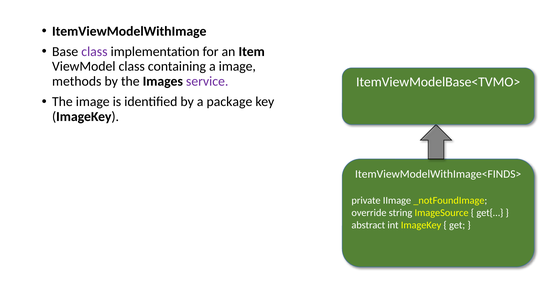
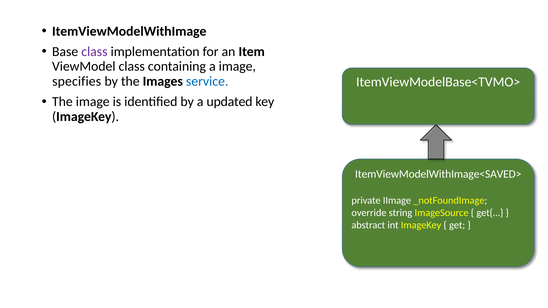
methods: methods -> specifies (77, 81)
service colour: purple -> blue (207, 81)
package: package -> updated (230, 102)
ItemViewModelWithImage<FINDS>: ItemViewModelWithImage<FINDS> -> ItemViewModelWithImage<SAVED> (438, 174)
